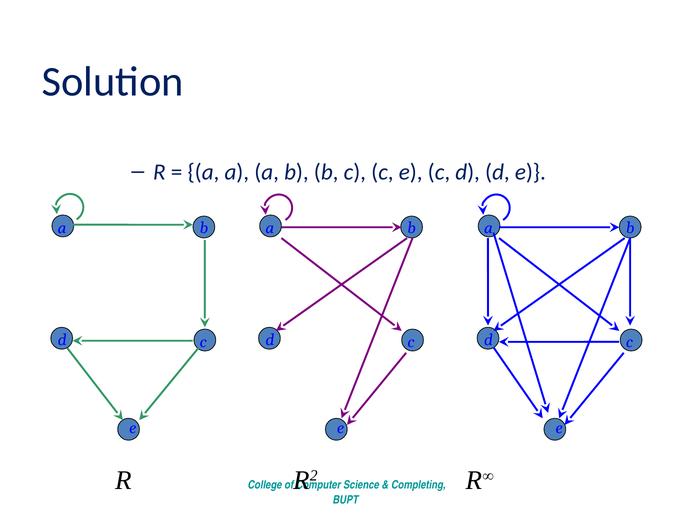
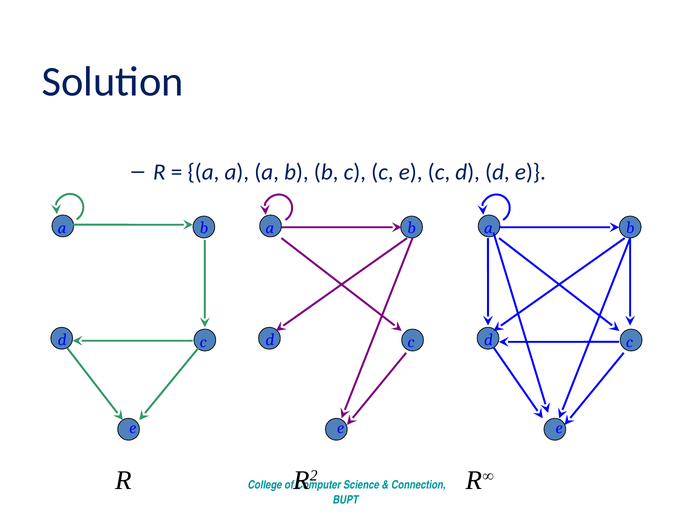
Completing: Completing -> Connection (419, 485)
